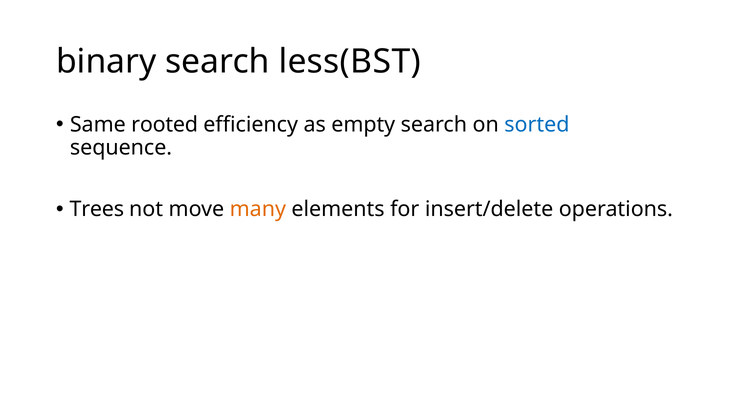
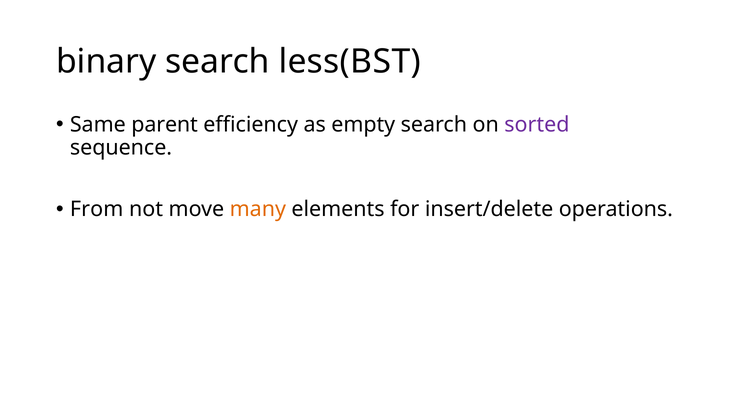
rooted: rooted -> parent (165, 124)
sorted colour: blue -> purple (537, 124)
Trees: Trees -> From (97, 209)
